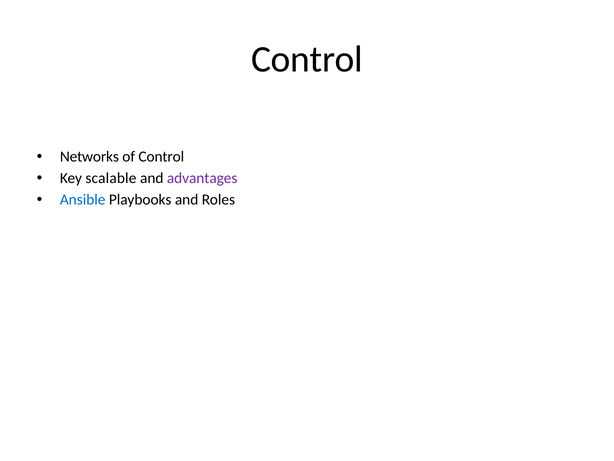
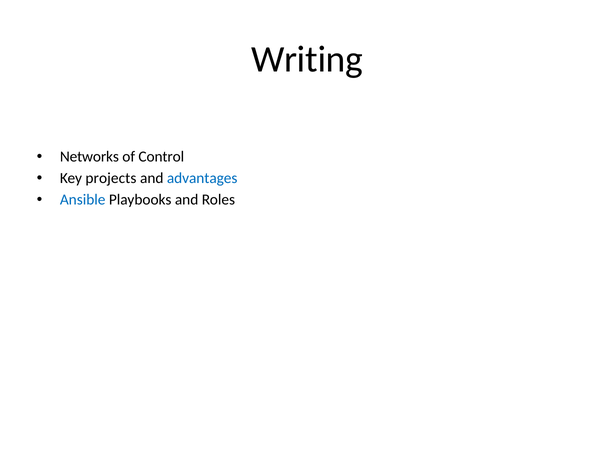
Control: Control -> Writing (307, 59)
scalable: scalable -> projects (111, 178)
advantages colour: purple -> blue (202, 178)
